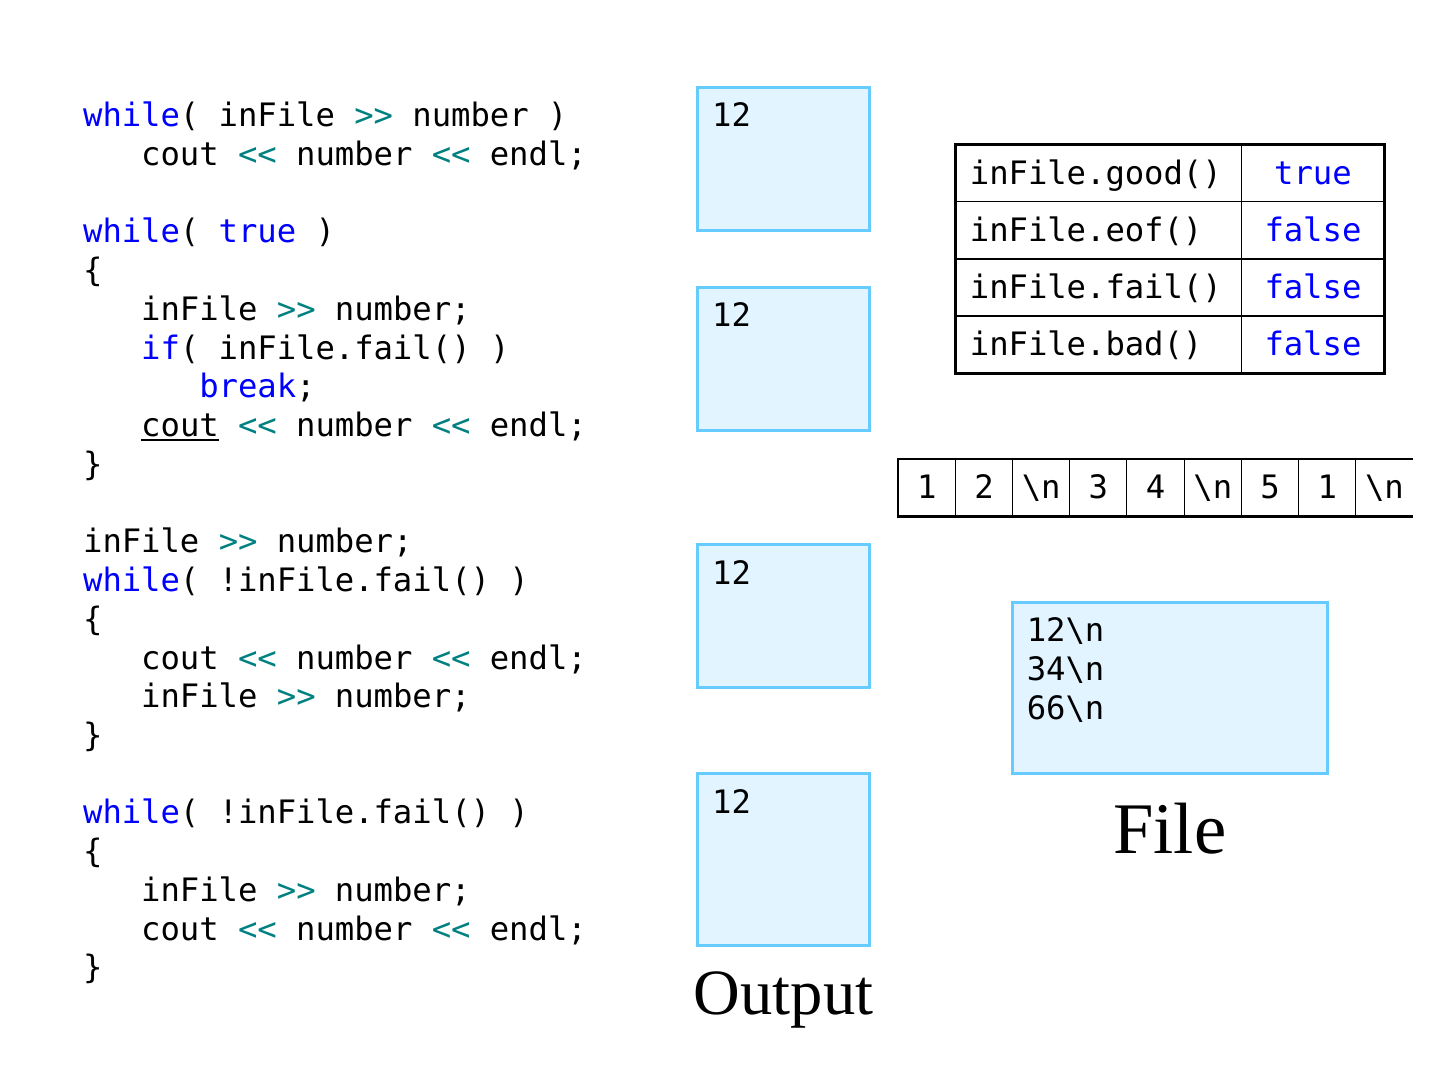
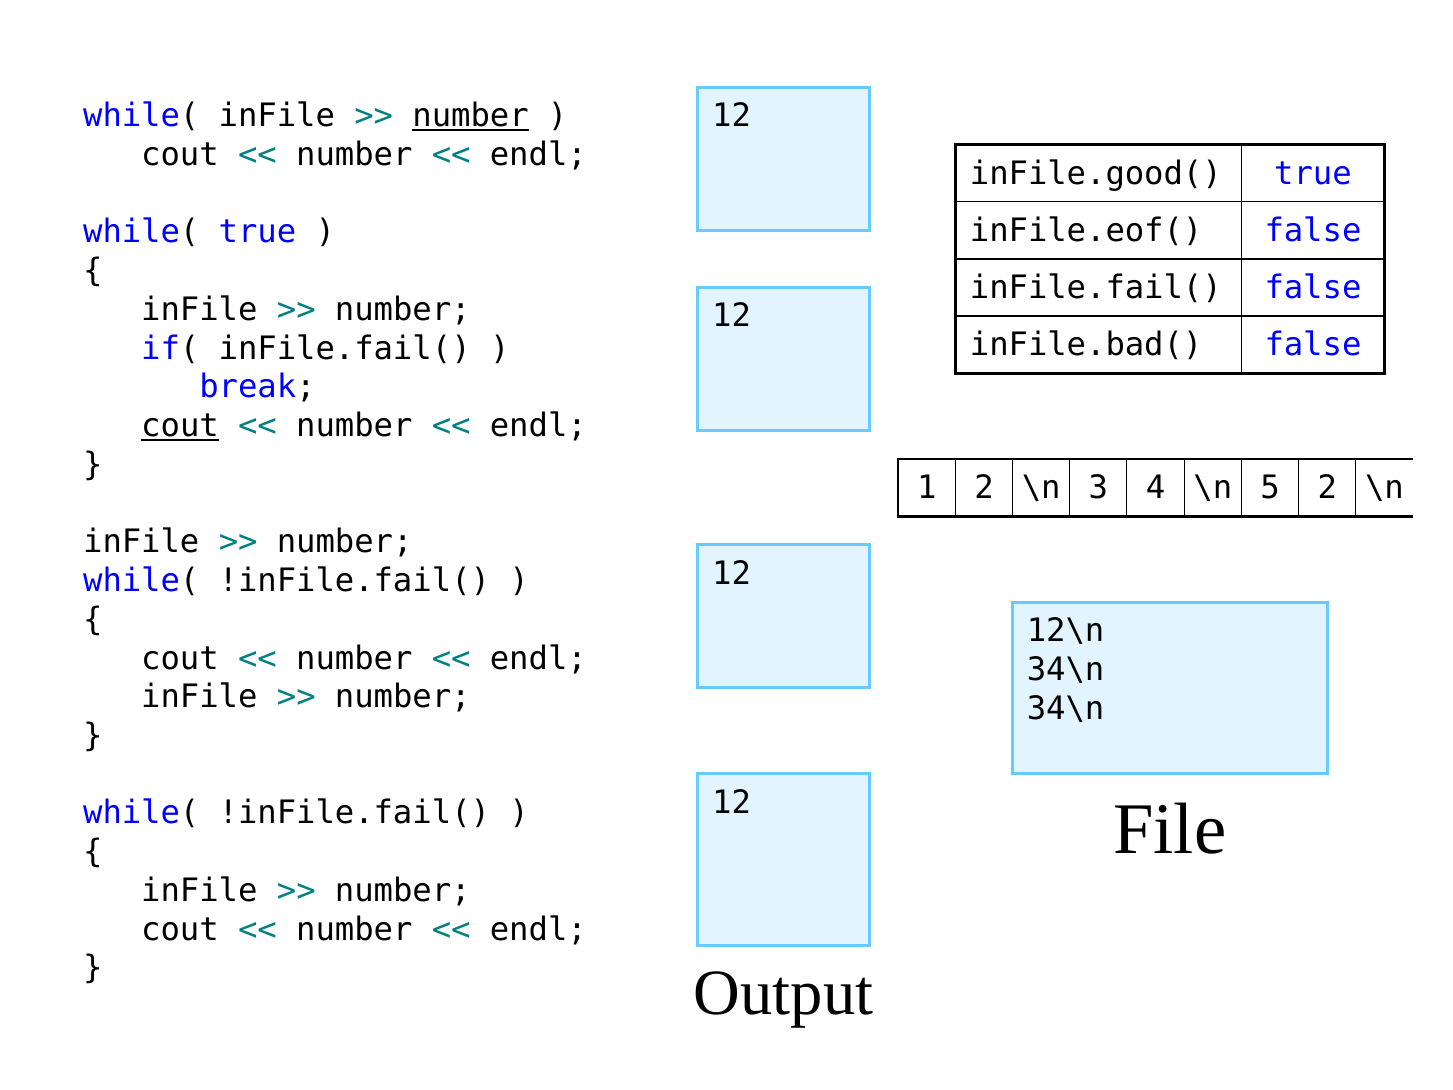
number underline: none -> present (471, 116)
5 1: 1 -> 2 (1327, 488)
66\n: 66\n -> 34\n (1066, 708)
